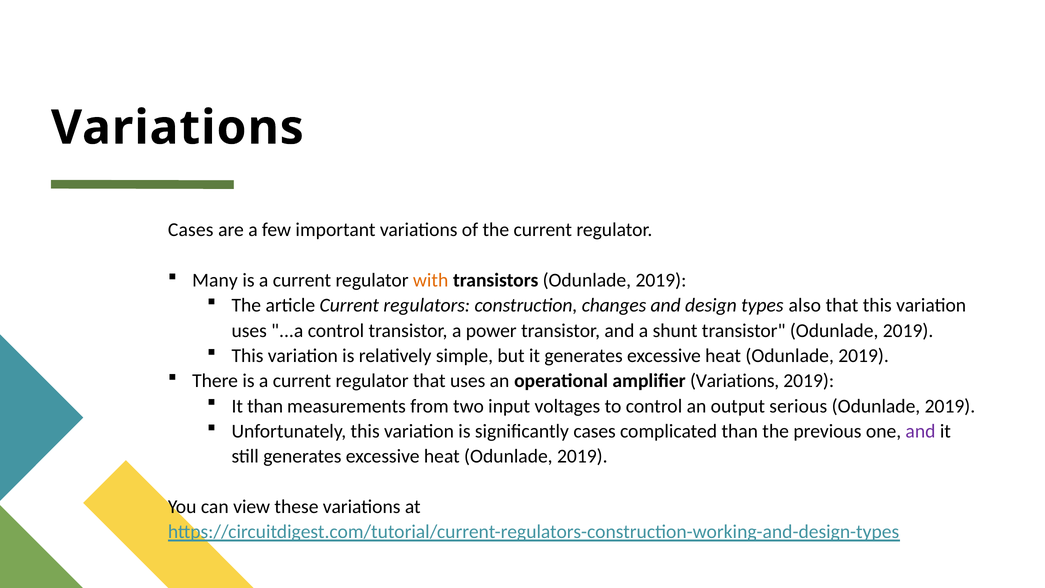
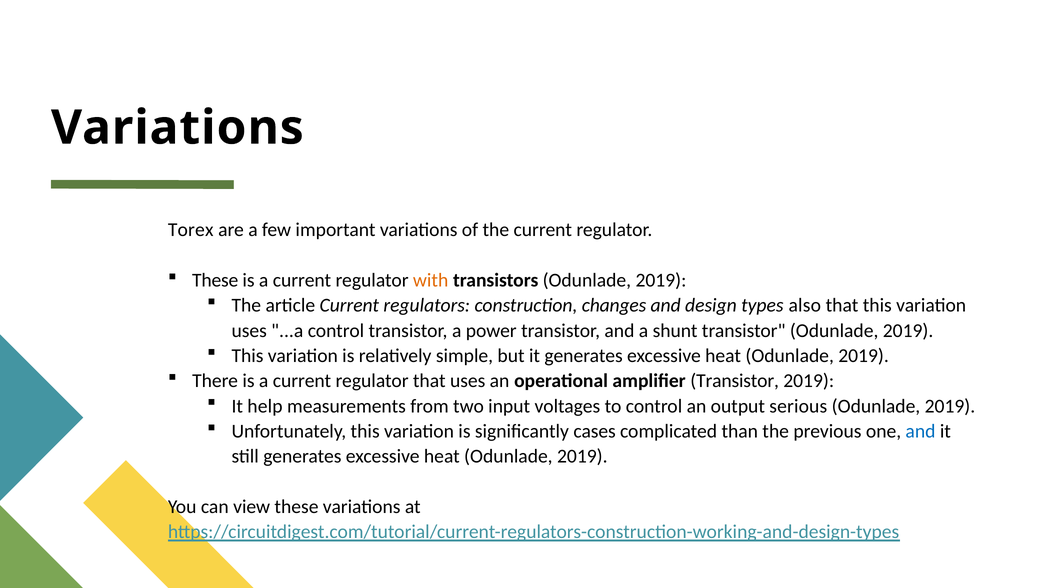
Cases: Cases -> Torex (191, 230)
Many: Many -> These (215, 280)
amplifier Variations: Variations -> Transistor (735, 381)
It than: than -> help (265, 406)
and colour: purple -> blue (920, 431)
